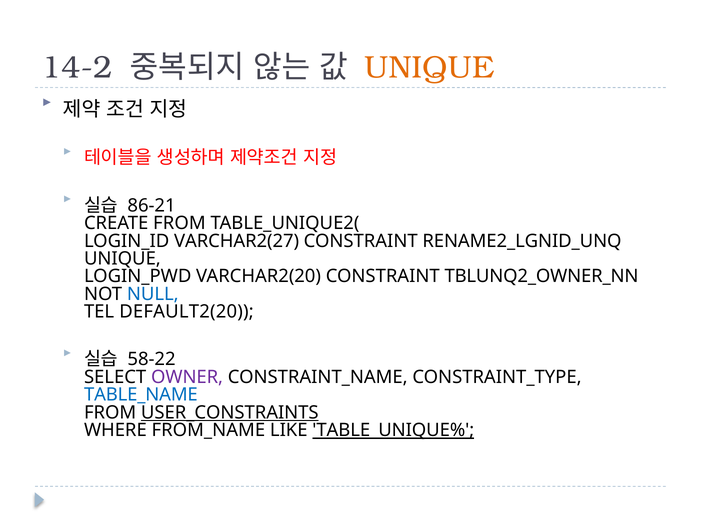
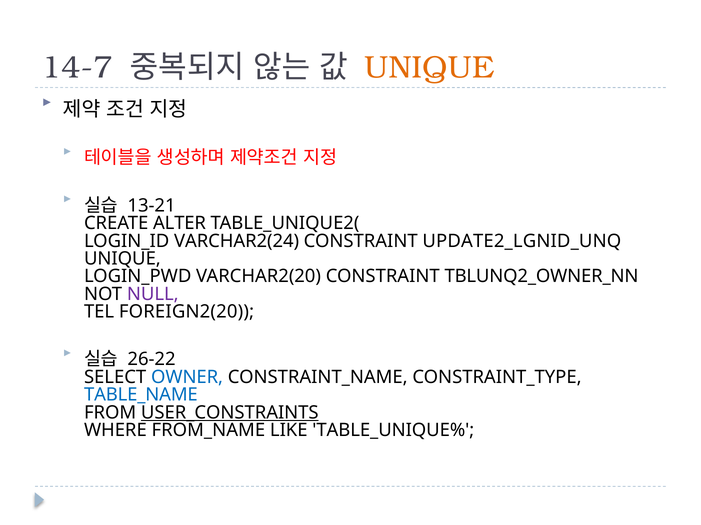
14-2: 14-2 -> 14-7 (77, 68)
86-21: 86-21 -> 13-21 (152, 206)
CREATE FROM: FROM -> ALTER (180, 224)
VARCHAR2(27: VARCHAR2(27 -> VARCHAR2(24 (237, 241)
RENAME2_LGNID_UNQ: RENAME2_LGNID_UNQ -> UPDATE2_LGNID_UNQ (522, 241)
NULL colour: blue -> purple (153, 295)
DEFAULT2(20: DEFAULT2(20 -> FOREIGN2(20 (187, 312)
58-22: 58-22 -> 26-22 (152, 360)
OWNER colour: purple -> blue (187, 378)
TABLE_UNIQUE% underline: present -> none (393, 431)
